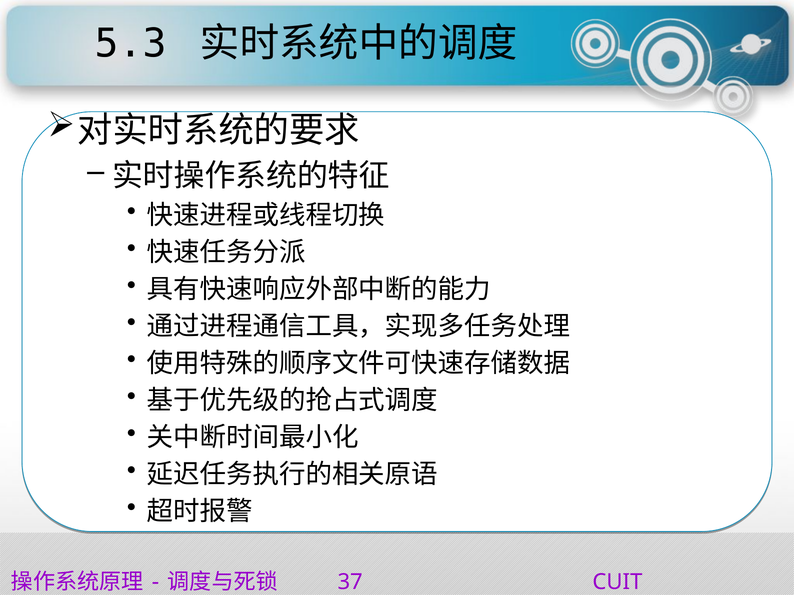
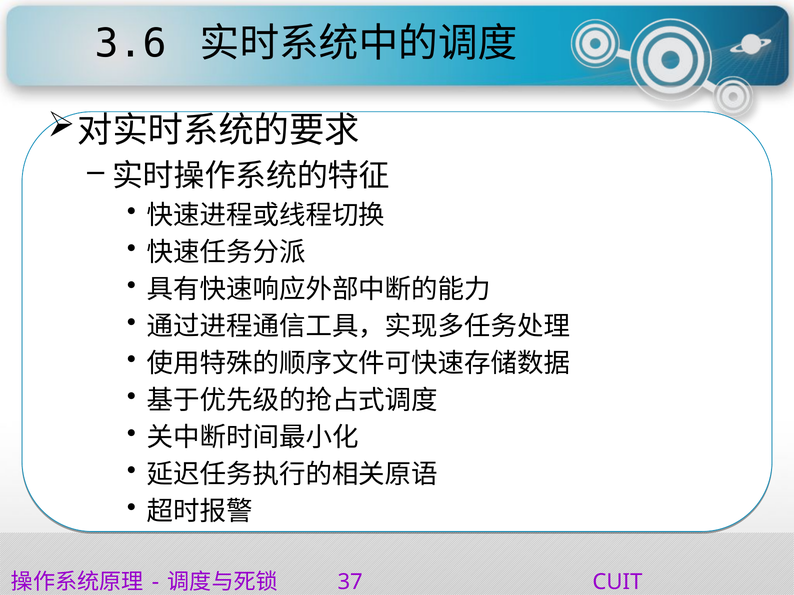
5.3: 5.3 -> 3.6 (131, 44)
